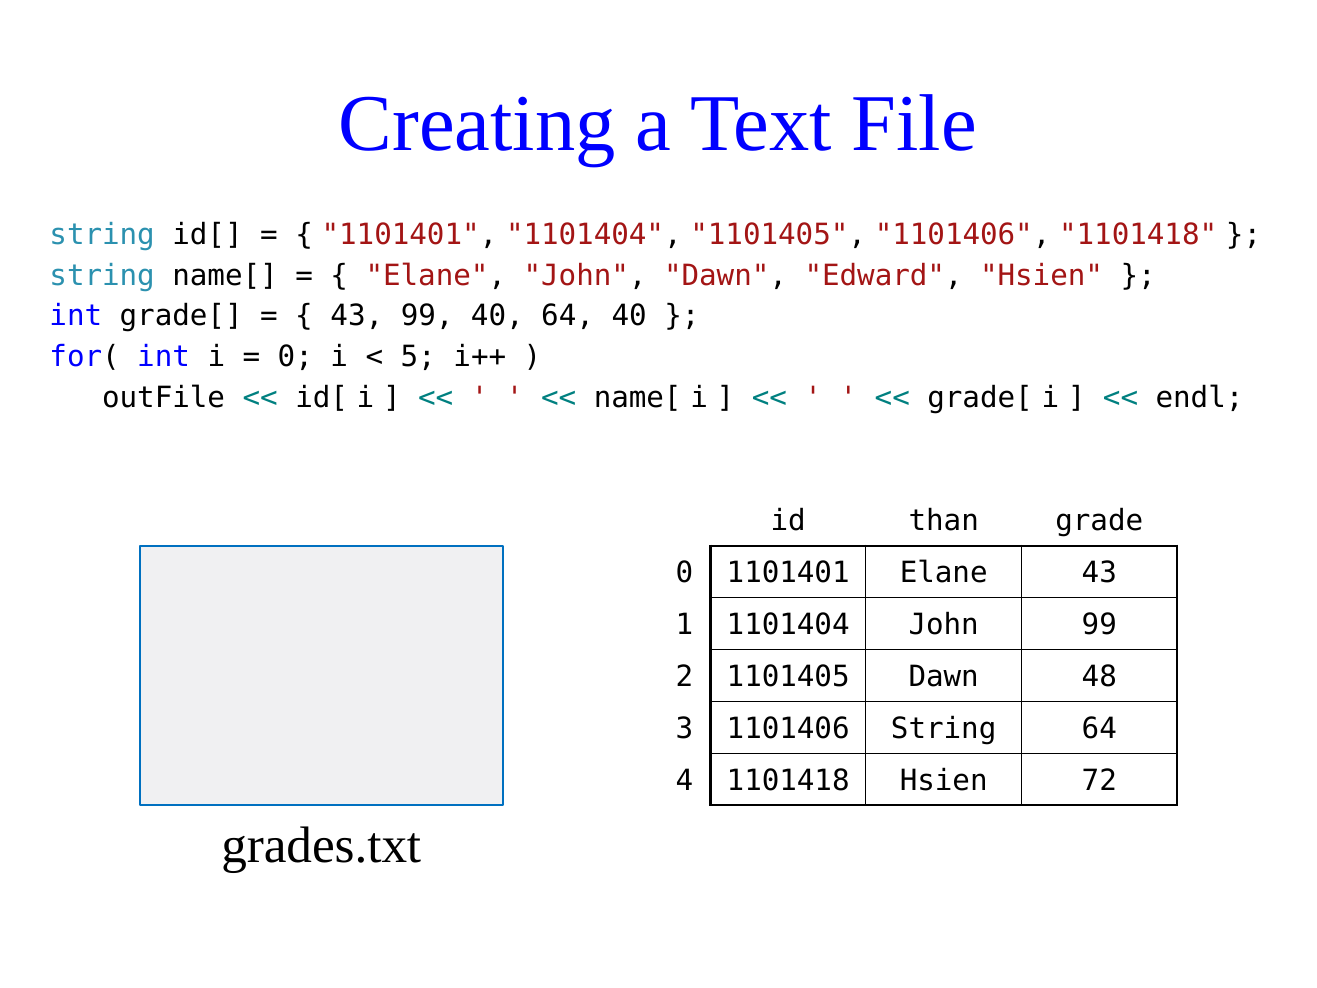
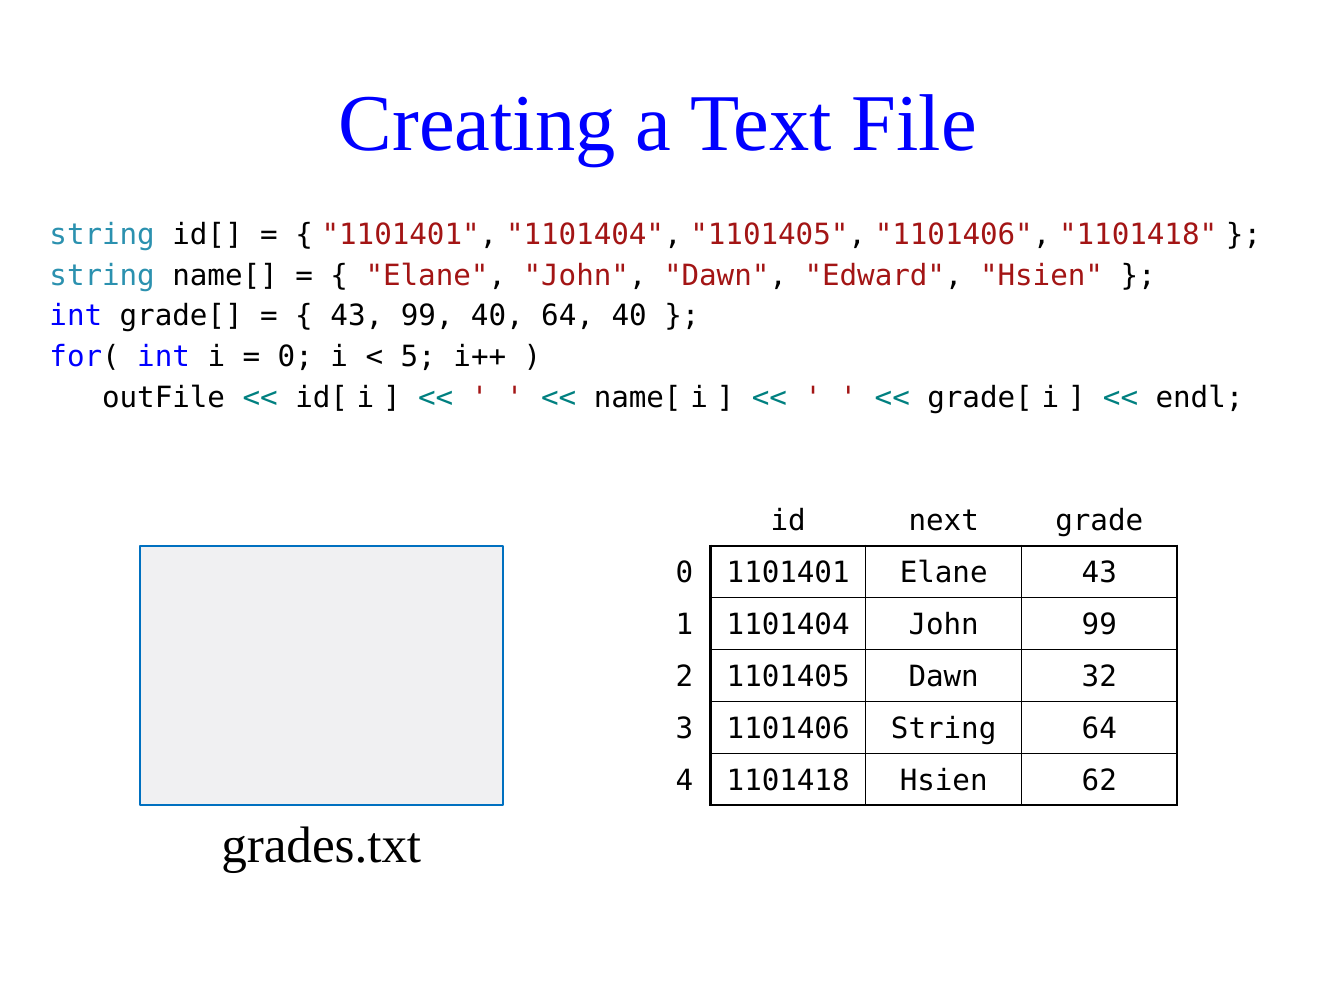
than: than -> next (944, 521)
48: 48 -> 32 (1099, 676)
72: 72 -> 62 (1099, 780)
